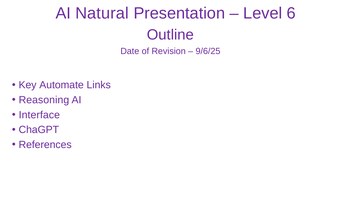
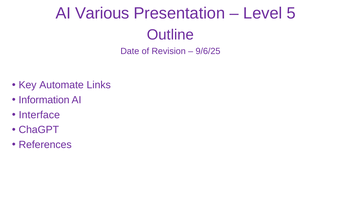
Natural: Natural -> Various (102, 13)
6: 6 -> 5 (291, 13)
Reasoning: Reasoning -> Information (44, 100)
